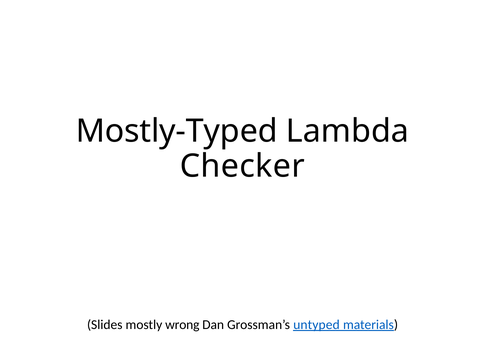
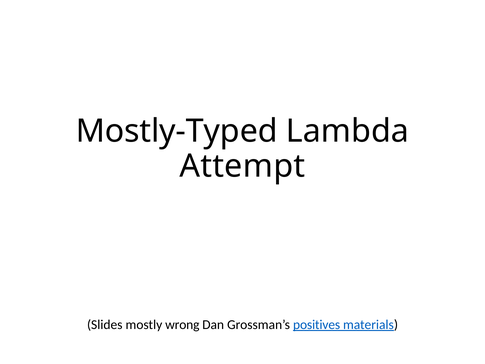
Checker: Checker -> Attempt (242, 166)
untyped: untyped -> positives (317, 324)
